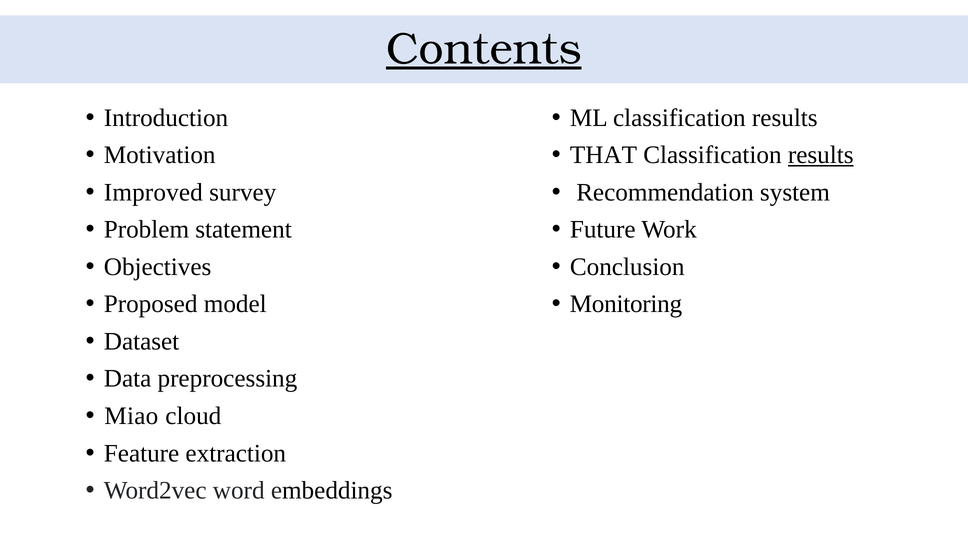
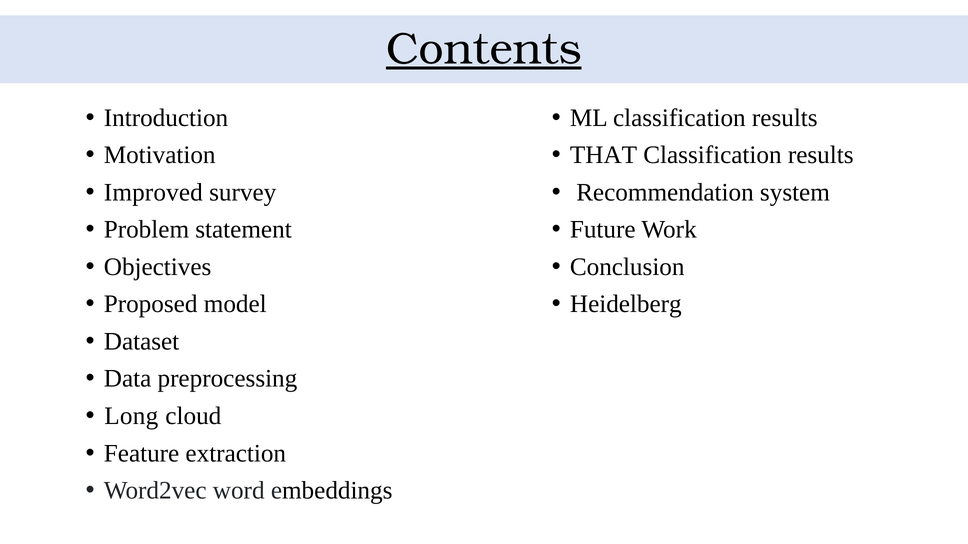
results underline: present -> none (821, 155)
Monitoring: Monitoring -> Heidelberg (626, 304)
Miao: Miao -> Long (131, 416)
